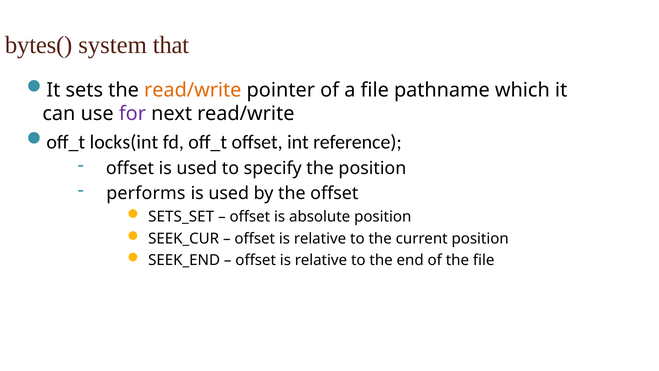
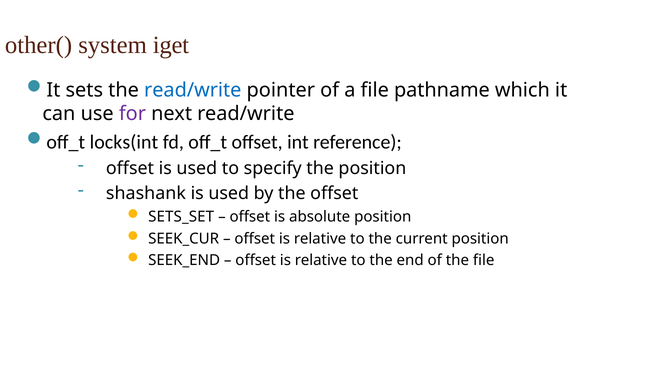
bytes(: bytes( -> other( (39, 45)
that: that -> iget (171, 45)
read/write colour: orange -> blue (193, 90)
performs: performs -> shashank (146, 193)
